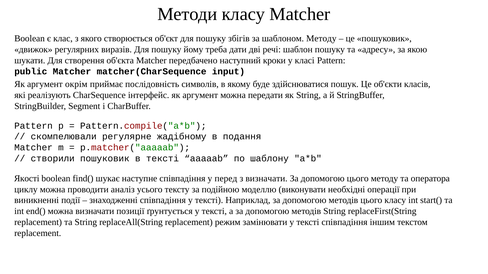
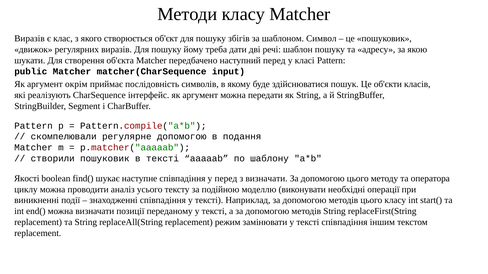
Boolean: Boolean -> Виразів (30, 39)
шаблоном Методу: Методу -> Символ (321, 39)
наступний кроки: кроки -> перед (274, 61)
регулярне жадібному: жадібному -> допомогою (182, 137)
ґрунтується: ґрунтується -> переданому (170, 212)
